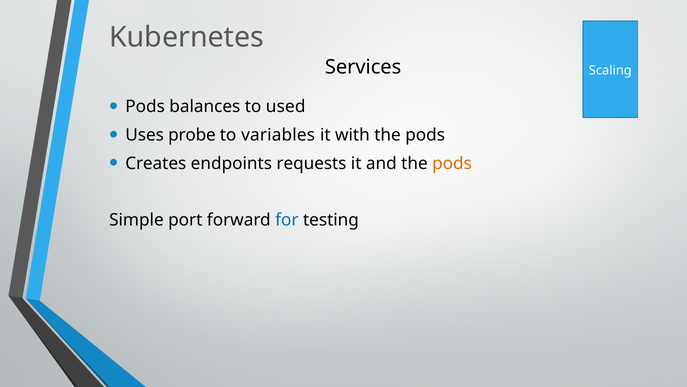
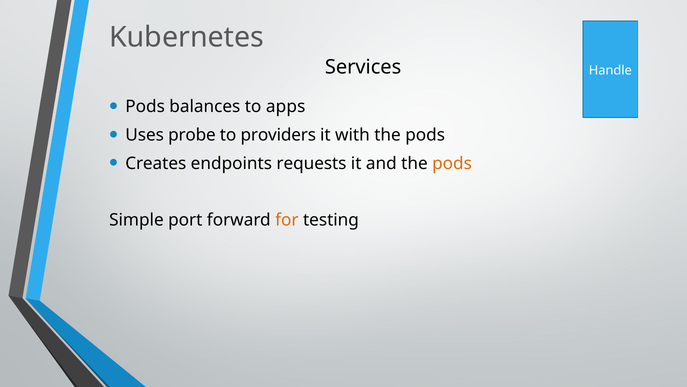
Scaling: Scaling -> Handle (610, 70)
used: used -> apps (286, 107)
variables: variables -> providers (278, 135)
for colour: blue -> orange (287, 220)
